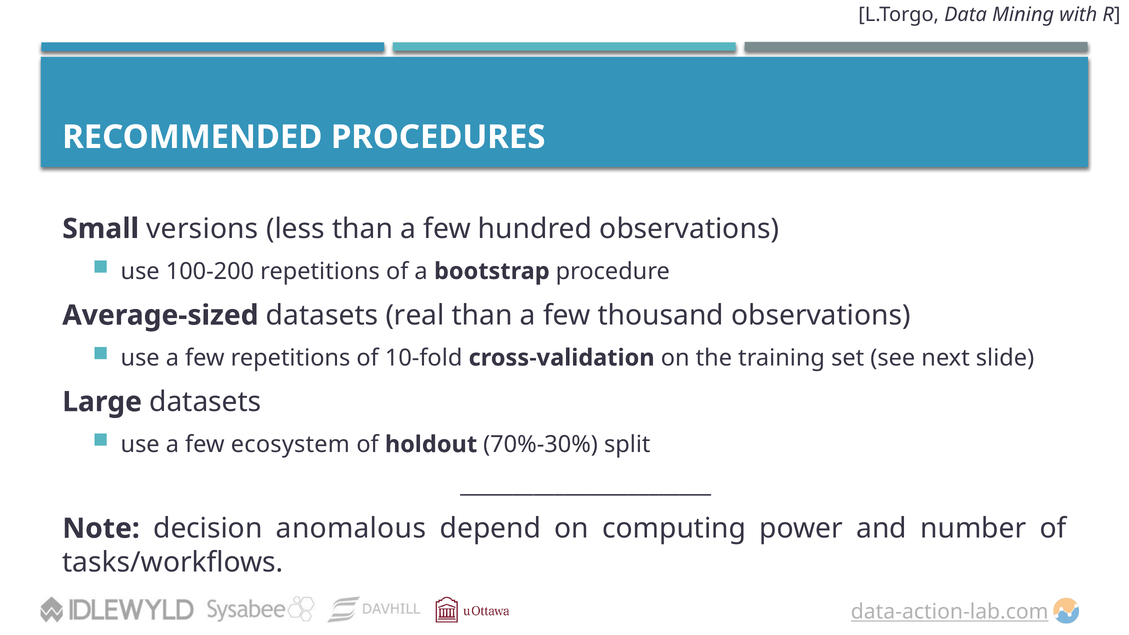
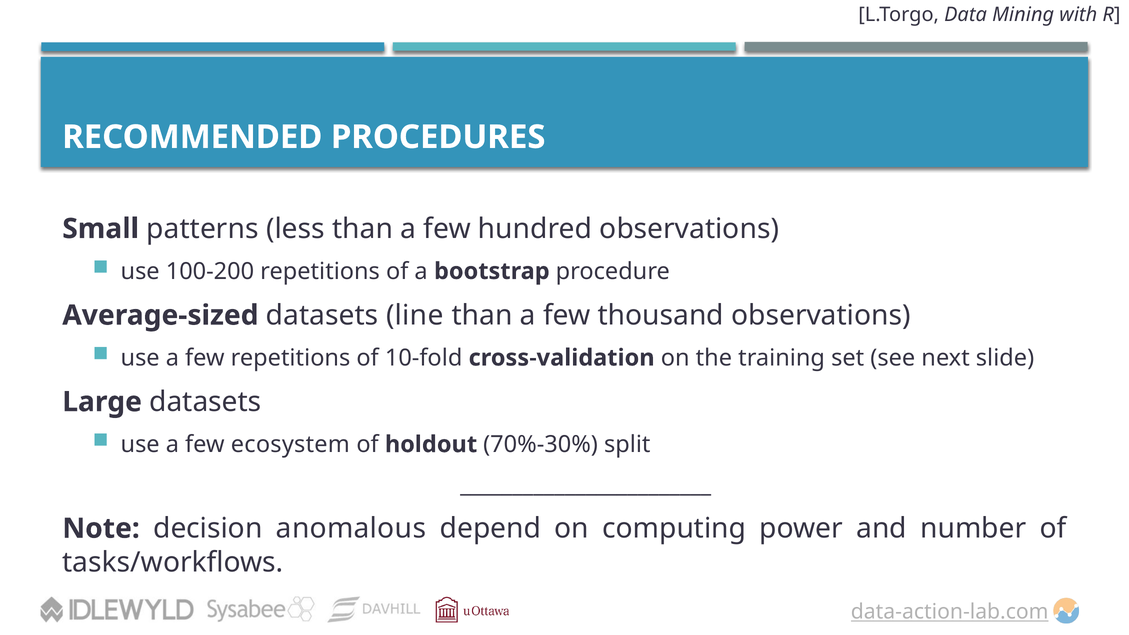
versions: versions -> patterns (203, 229)
real: real -> line (415, 315)
